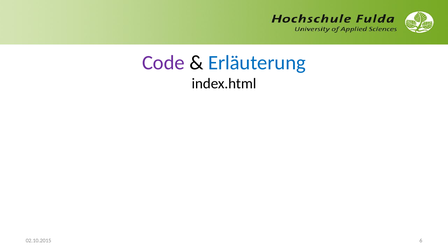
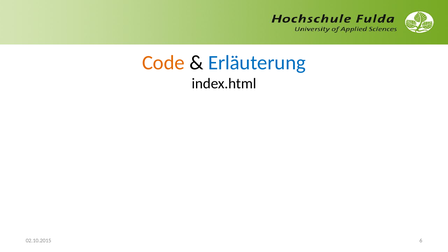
Code colour: purple -> orange (163, 63)
